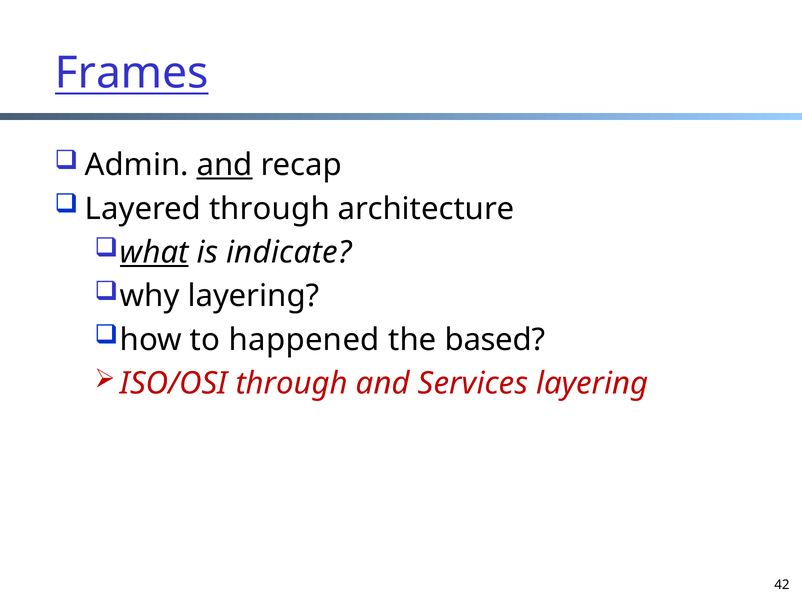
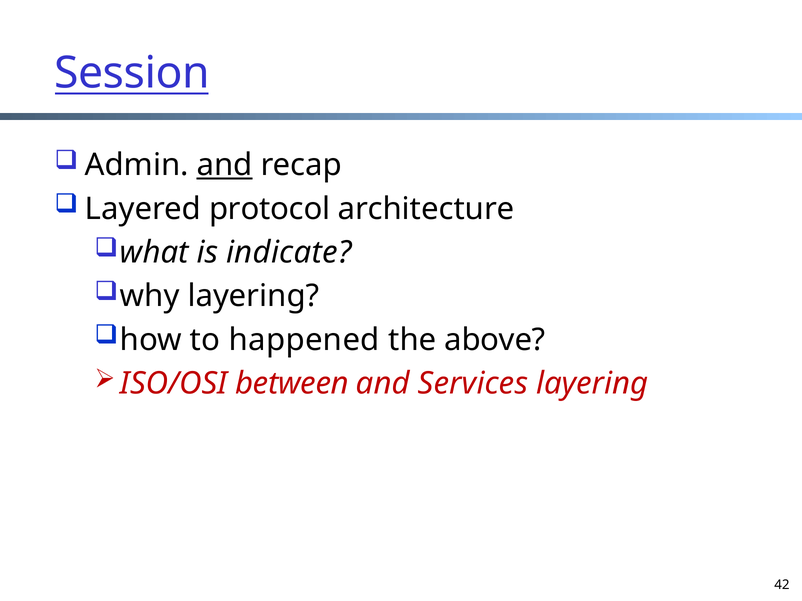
Frames: Frames -> Session (132, 73)
Layered through: through -> protocol (270, 209)
what underline: present -> none (154, 253)
based: based -> above (495, 340)
ISO/OSI through: through -> between (292, 384)
